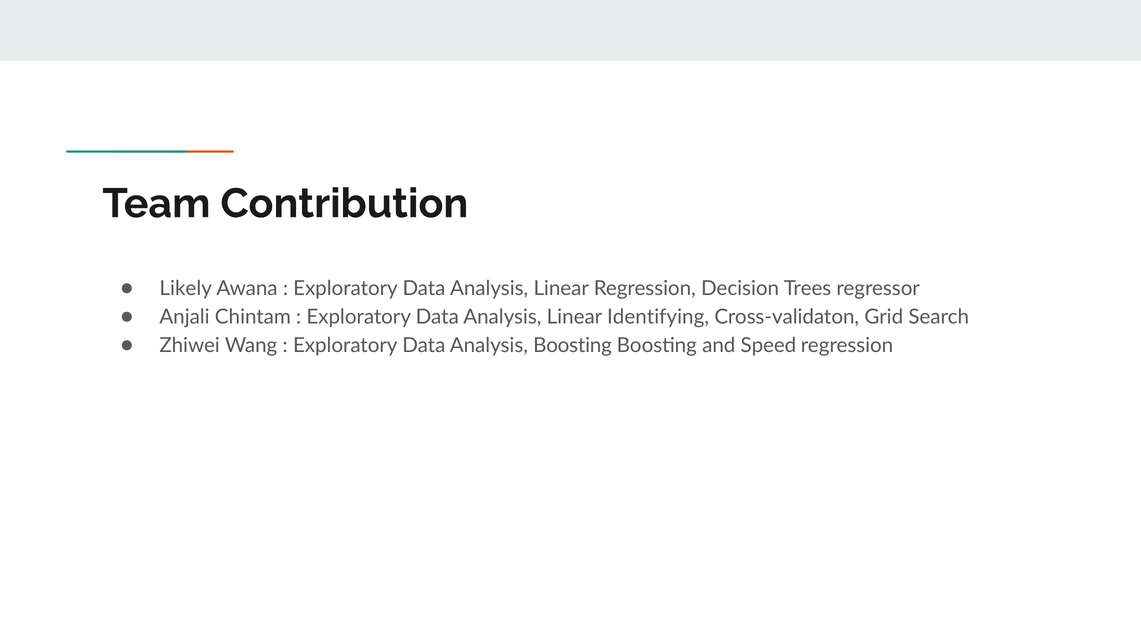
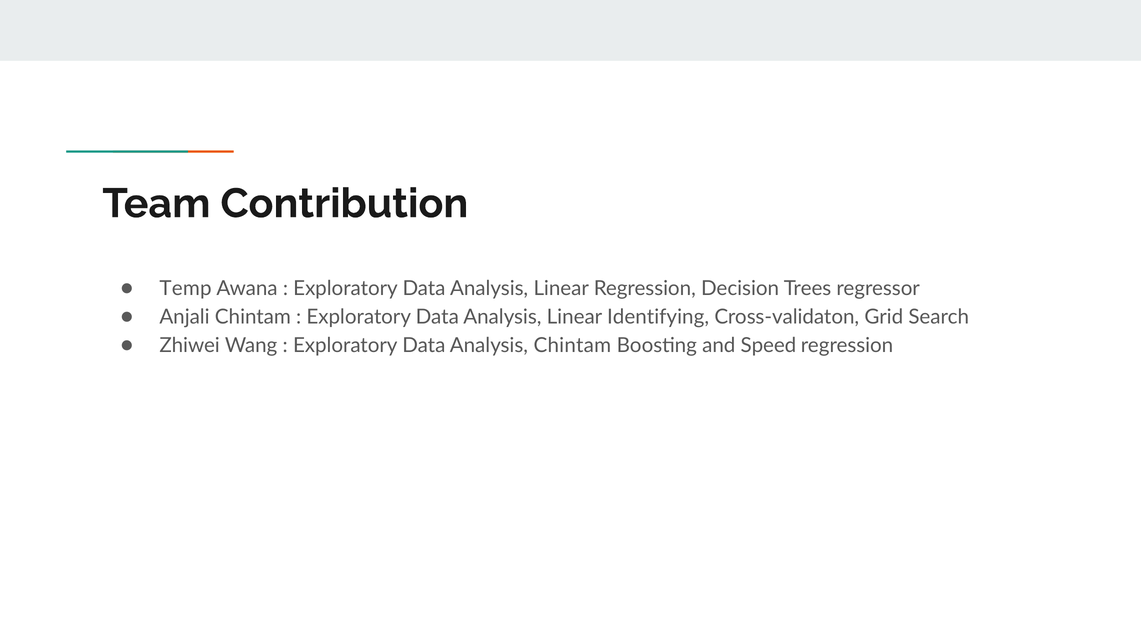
Likely: Likely -> Temp (186, 288)
Analysis Boosting: Boosting -> Chintam (572, 345)
